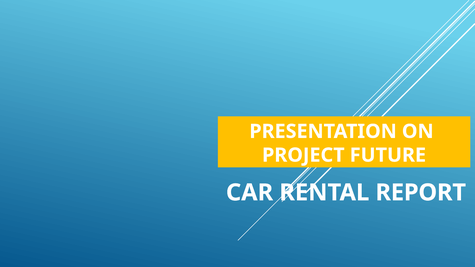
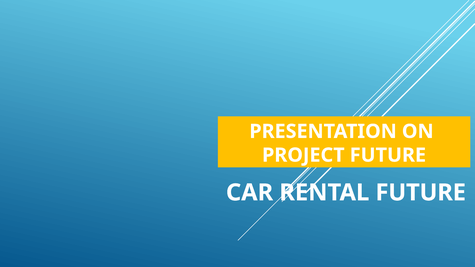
RENTAL REPORT: REPORT -> FUTURE (421, 193)
